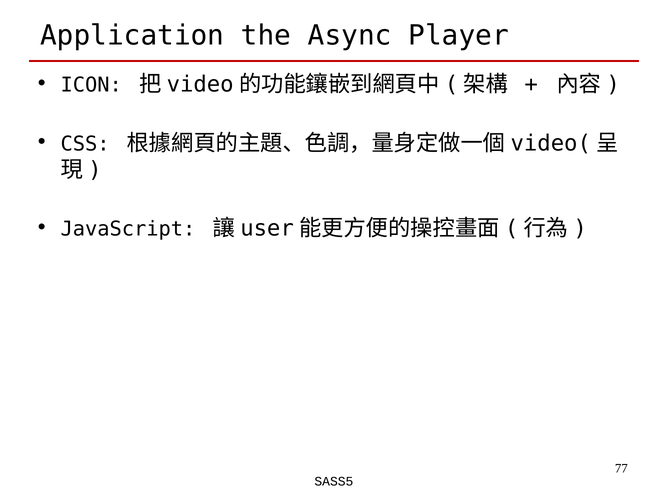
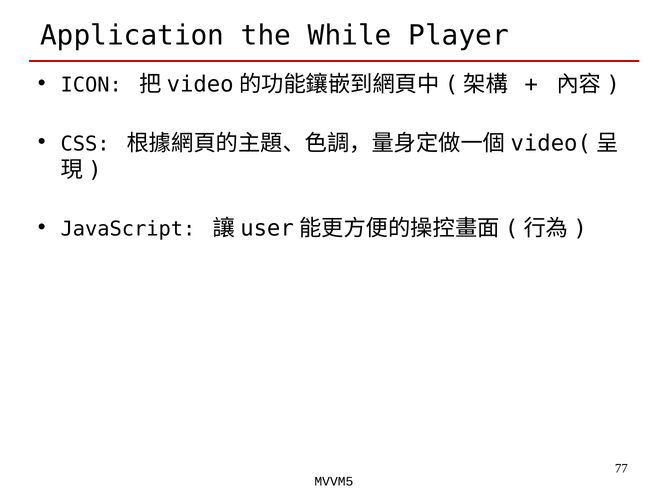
Async: Async -> While (350, 36)
SASS5: SASS5 -> MVVM5 (334, 482)
